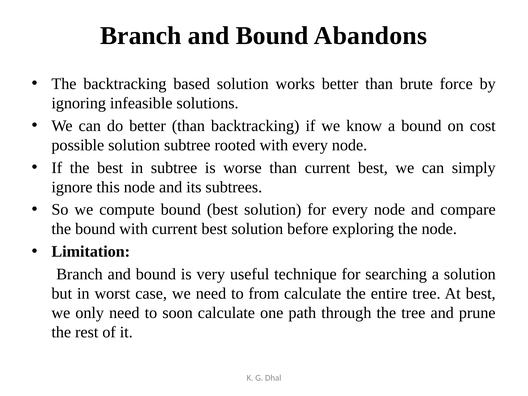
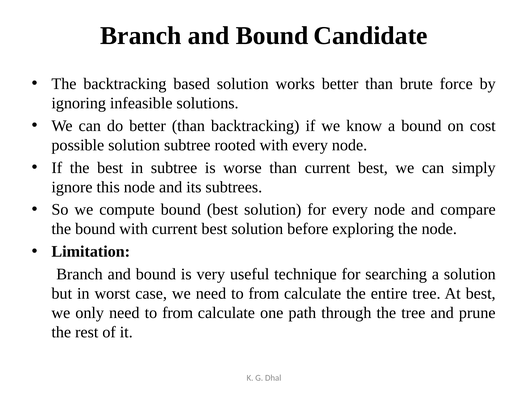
Abandons: Abandons -> Candidate (371, 36)
only need to soon: soon -> from (178, 313)
